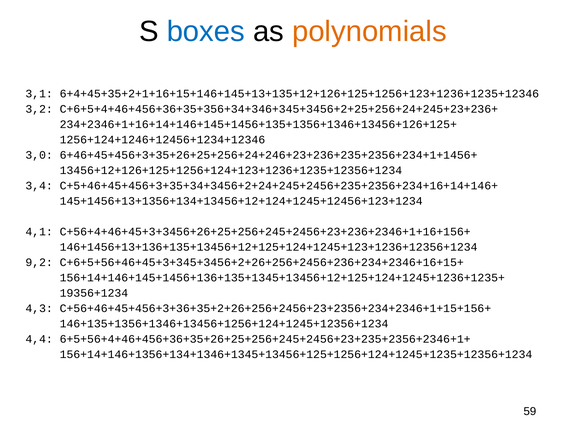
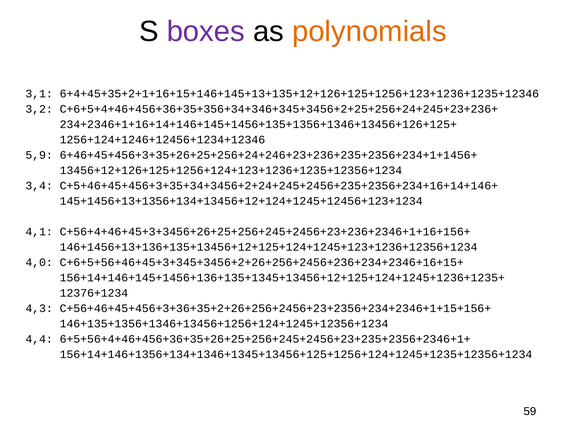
boxes colour: blue -> purple (206, 31)
3,0: 3,0 -> 5,9 (39, 155)
9,2: 9,2 -> 4,0 (39, 262)
19356+1234: 19356+1234 -> 12376+1234 (94, 293)
